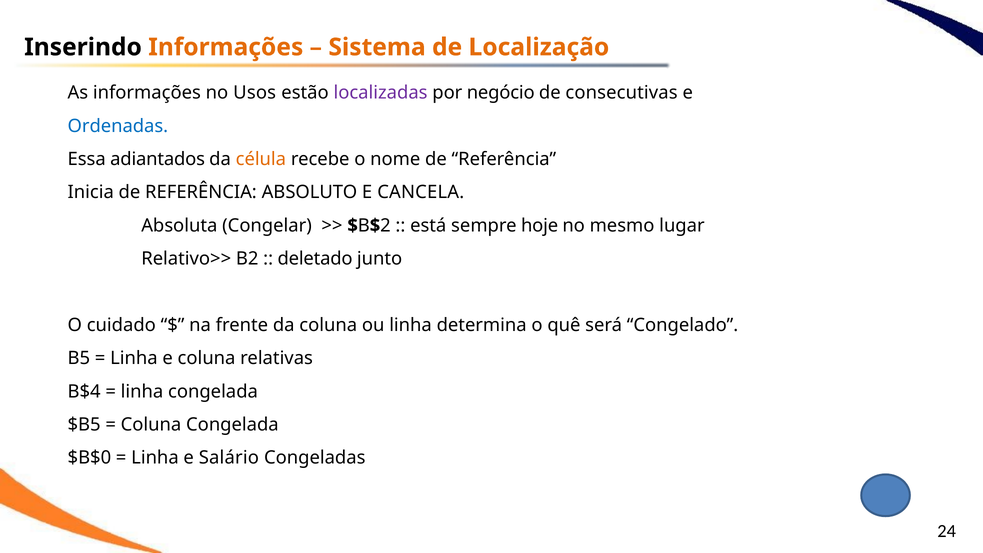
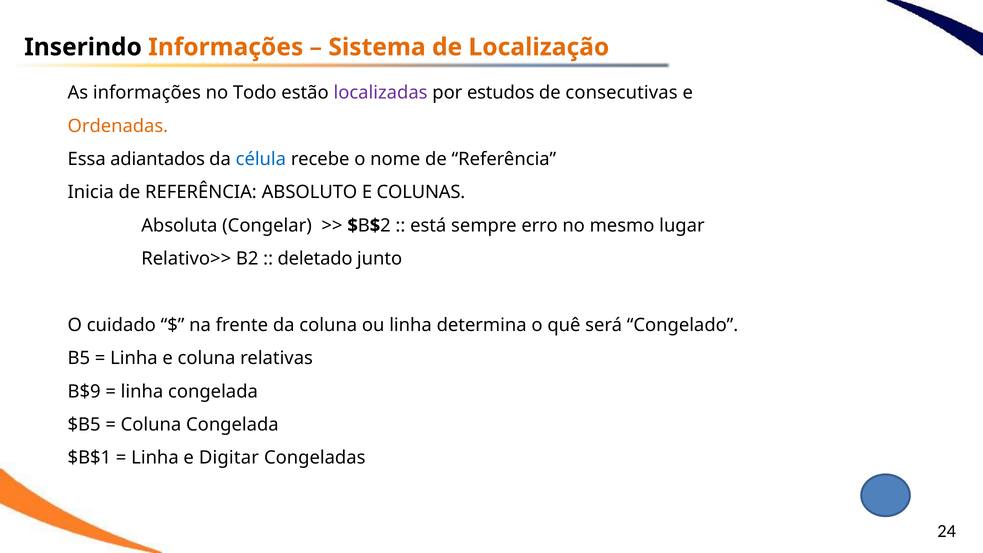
Usos: Usos -> Todo (255, 93)
negócio: negócio -> estudos (501, 93)
Ordenadas colour: blue -> orange (118, 126)
célula colour: orange -> blue (261, 159)
CANCELA: CANCELA -> COLUNAS (421, 192)
hoje: hoje -> erro (540, 226)
B$4: B$4 -> B$9 (84, 391)
$B$0: $B$0 -> $B$1 (89, 458)
Salário: Salário -> Digitar (229, 458)
